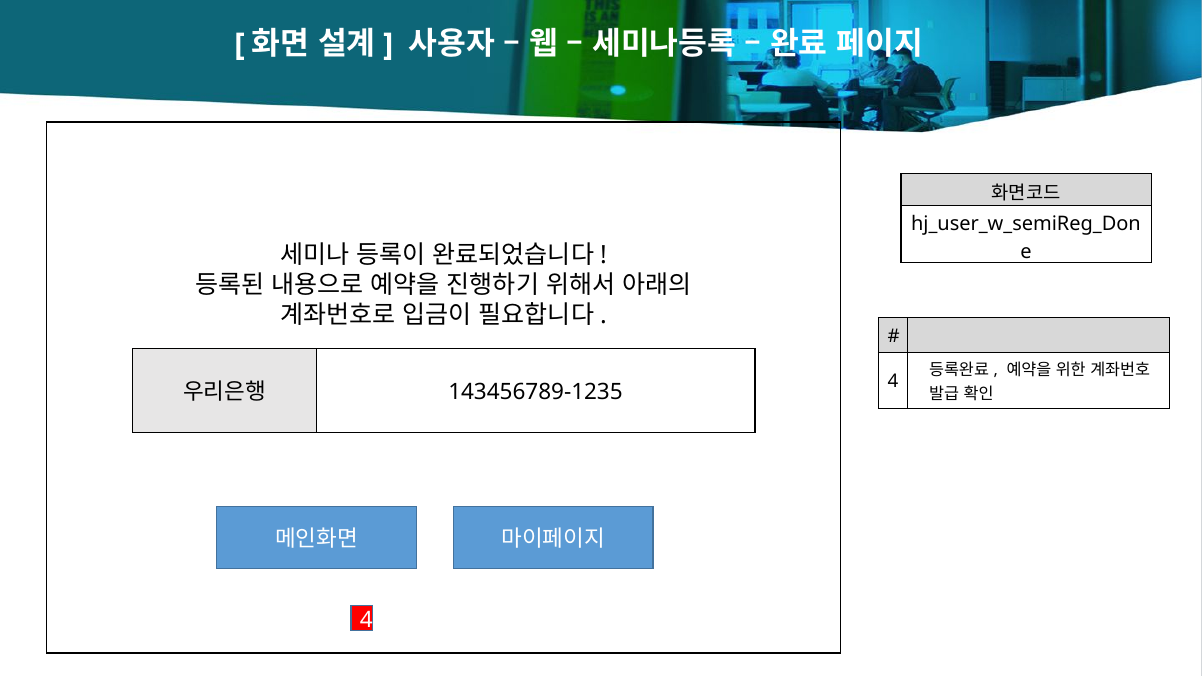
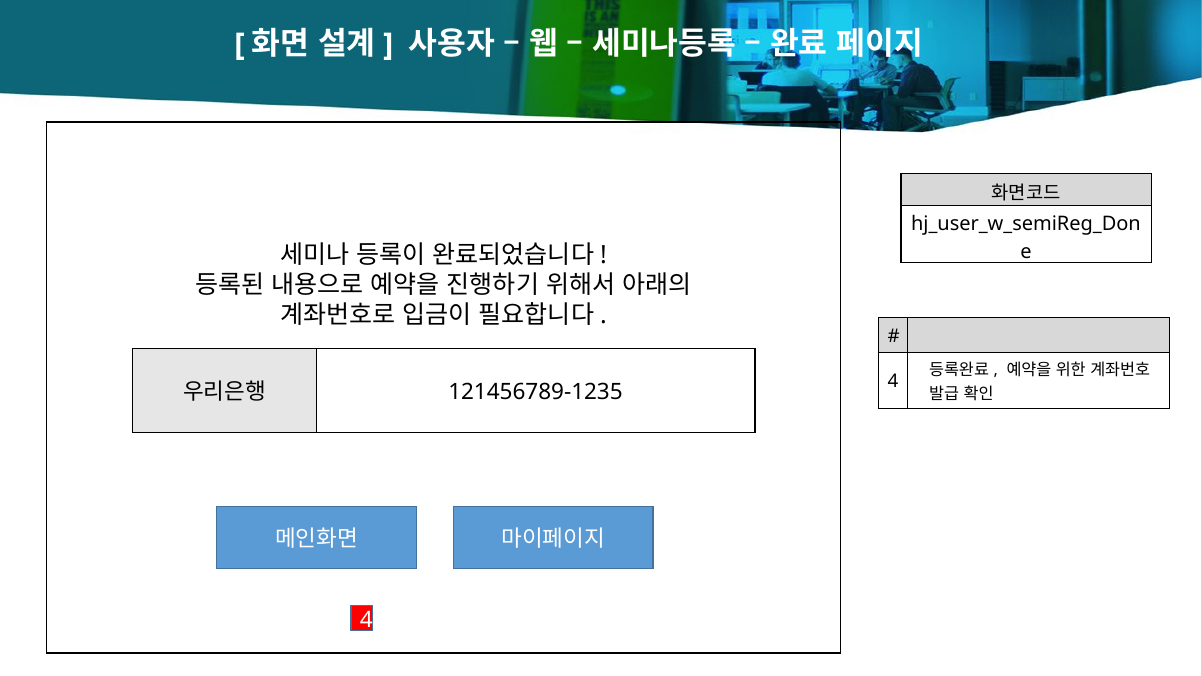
143456789-1235: 143456789-1235 -> 121456789-1235 (536, 392)
